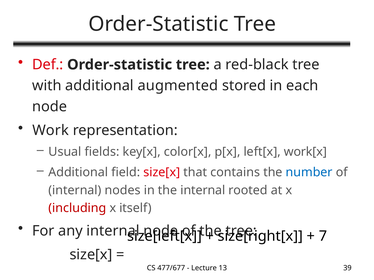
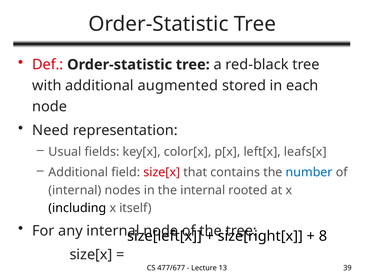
Work: Work -> Need (51, 131)
work[x: work[x -> leafs[x (305, 152)
including colour: red -> black (77, 208)
7: 7 -> 8 (323, 236)
